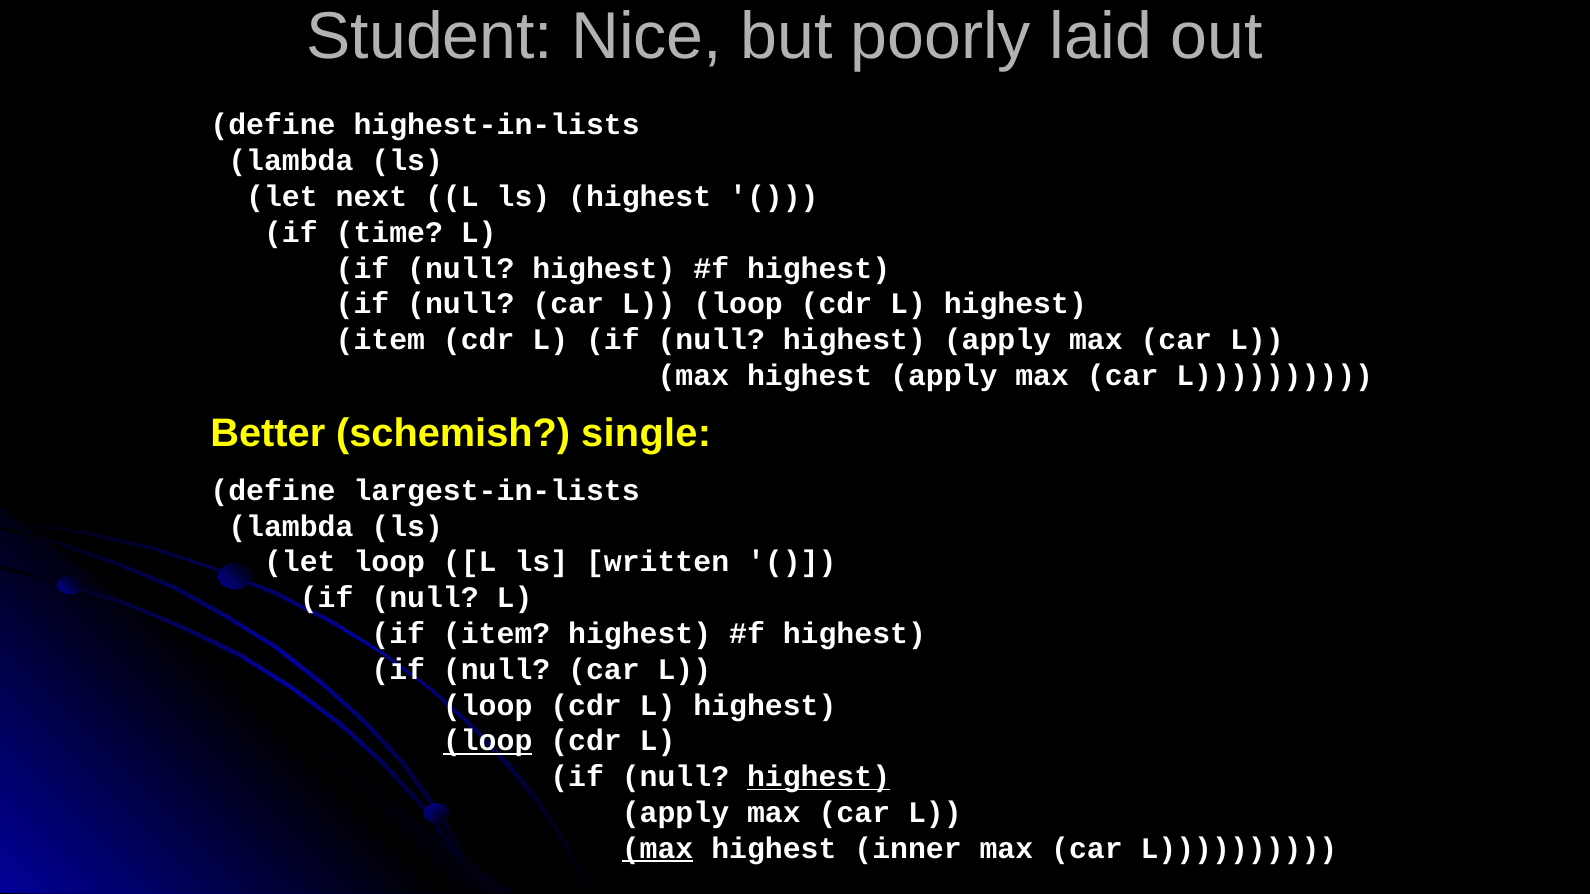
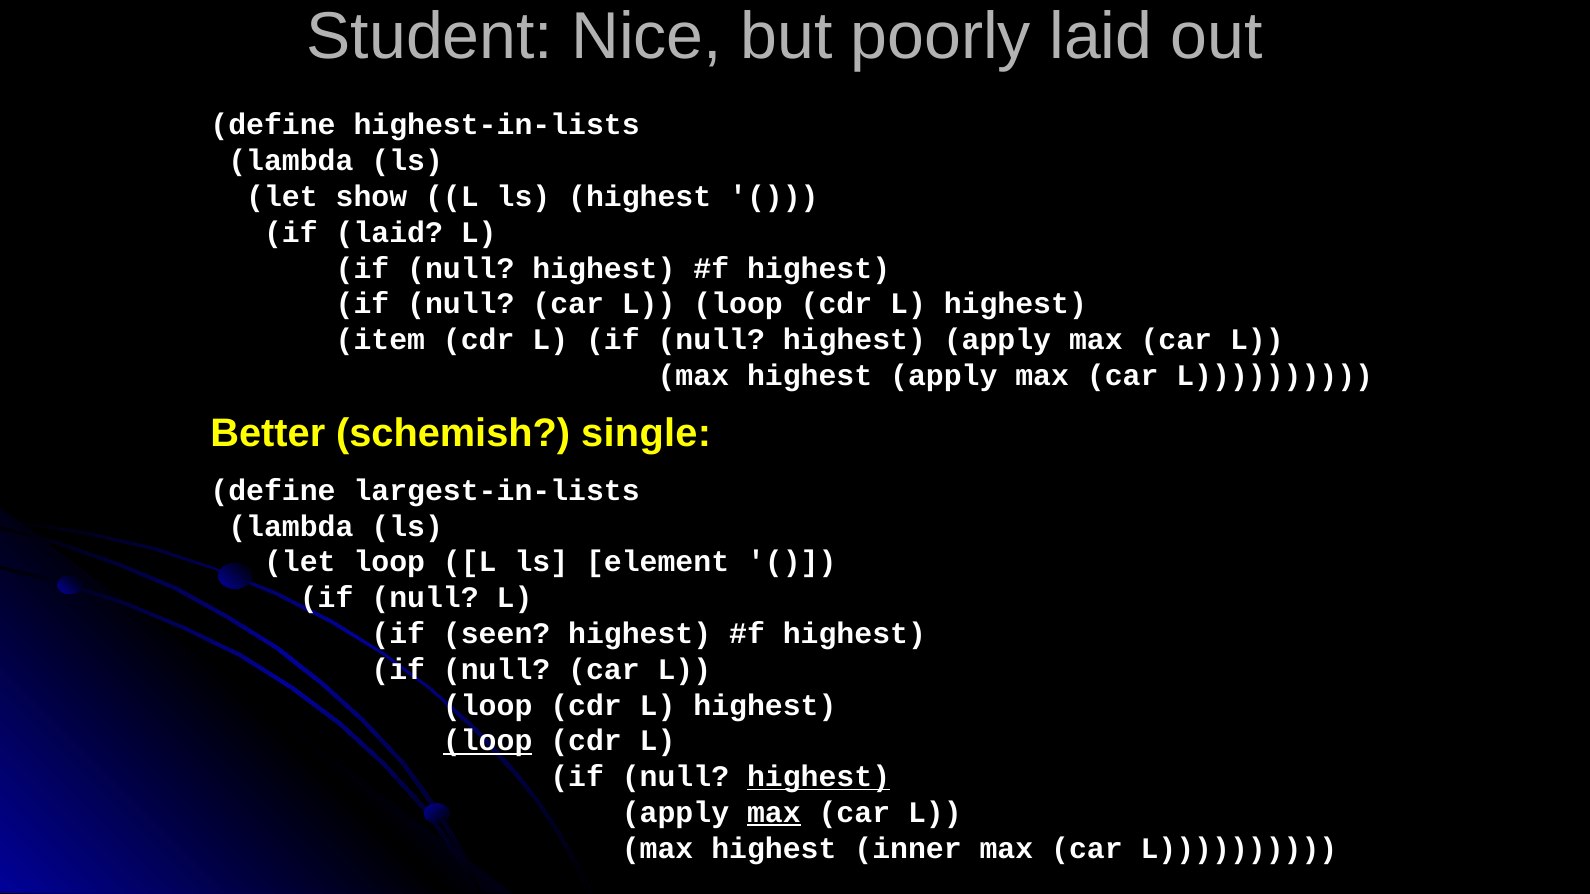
next: next -> show (371, 197)
if time: time -> laid (389, 233)
written: written -> element (658, 562)
if item: item -> seen (497, 634)
max underline: none -> present (774, 813)
max underline: present -> none (658, 849)
